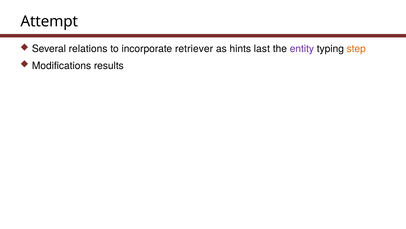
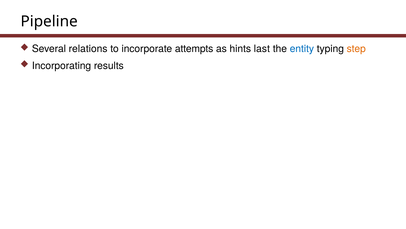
Attempt: Attempt -> Pipeline (49, 21)
retriever: retriever -> attempts (194, 49)
entity colour: purple -> blue (302, 49)
Modifications: Modifications -> Incorporating (62, 66)
